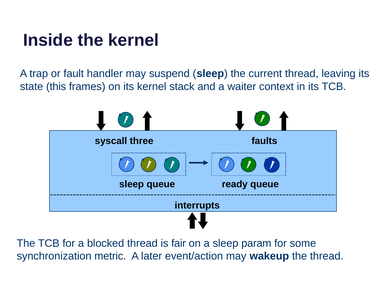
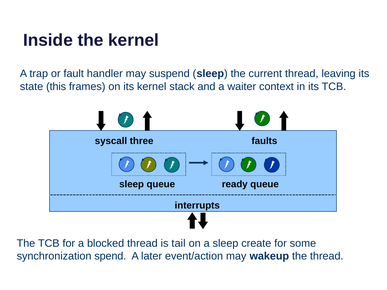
fair: fair -> tail (179, 243)
param: param -> create (256, 243)
metric: metric -> spend (110, 256)
